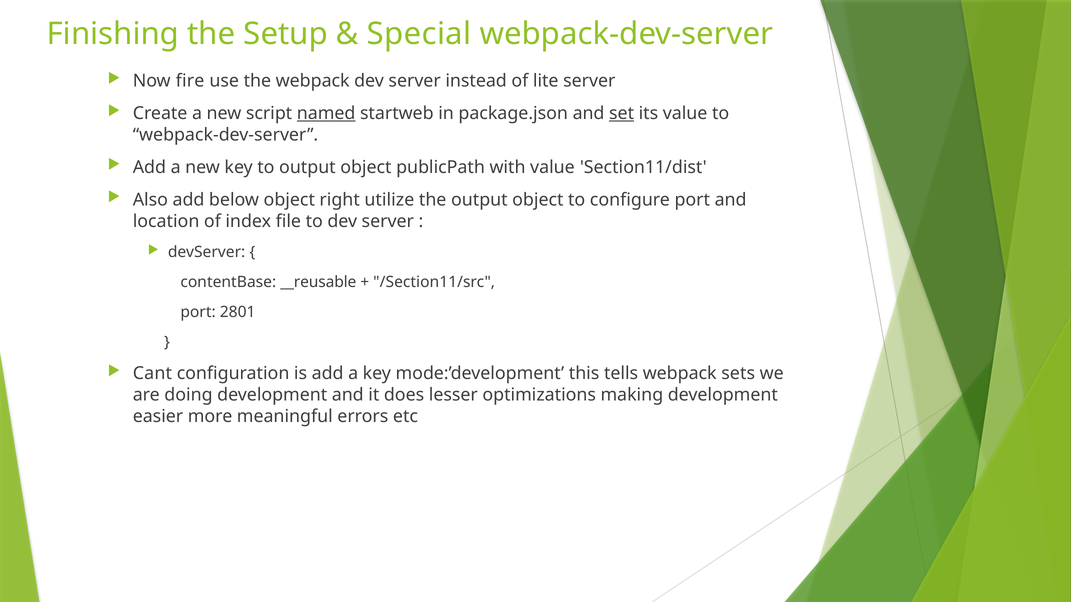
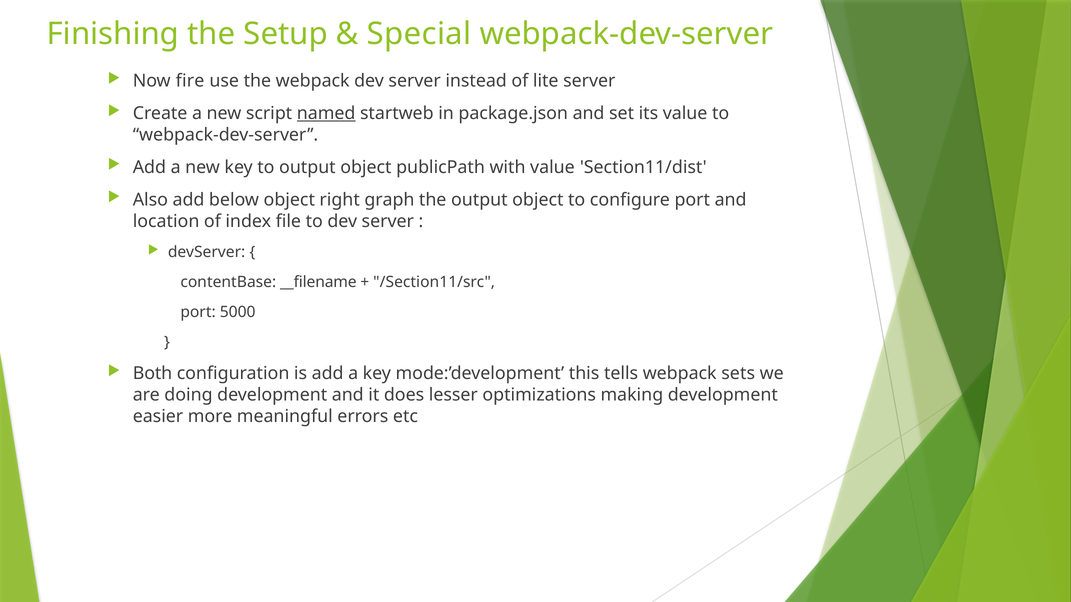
set underline: present -> none (622, 113)
utilize: utilize -> graph (389, 200)
__reusable: __reusable -> __filename (318, 282)
2801: 2801 -> 5000 (238, 312)
Cant: Cant -> Both (153, 374)
